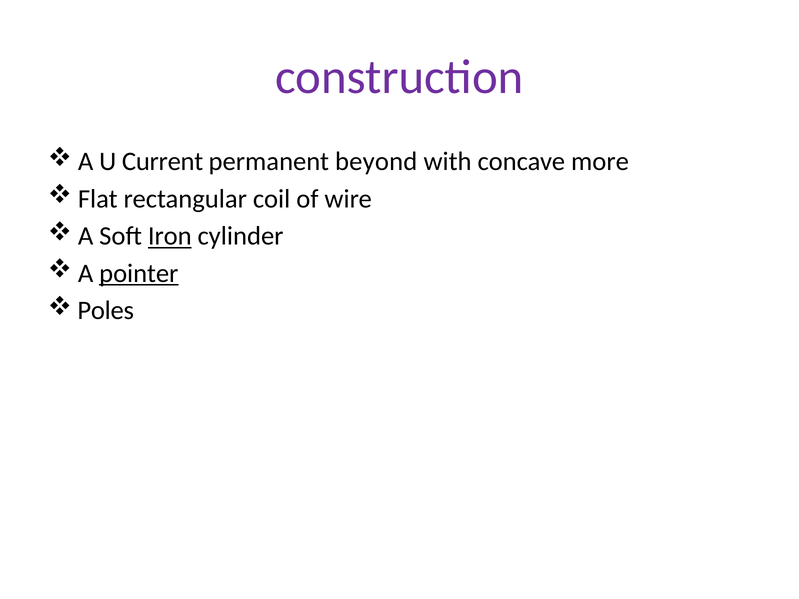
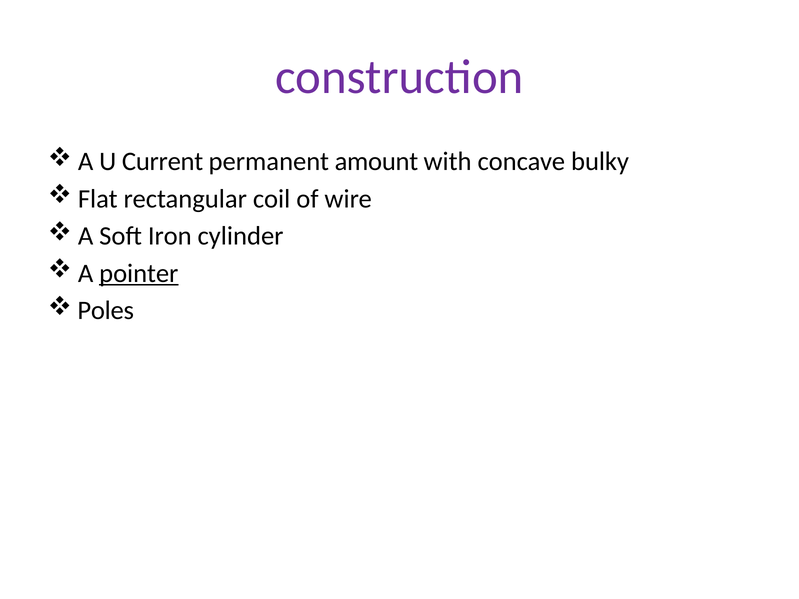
beyond: beyond -> amount (376, 162)
more: more -> bulky (600, 162)
Iron underline: present -> none (170, 236)
